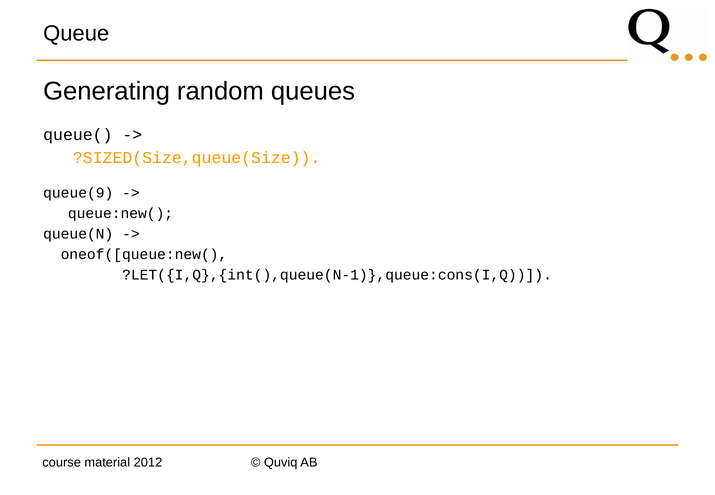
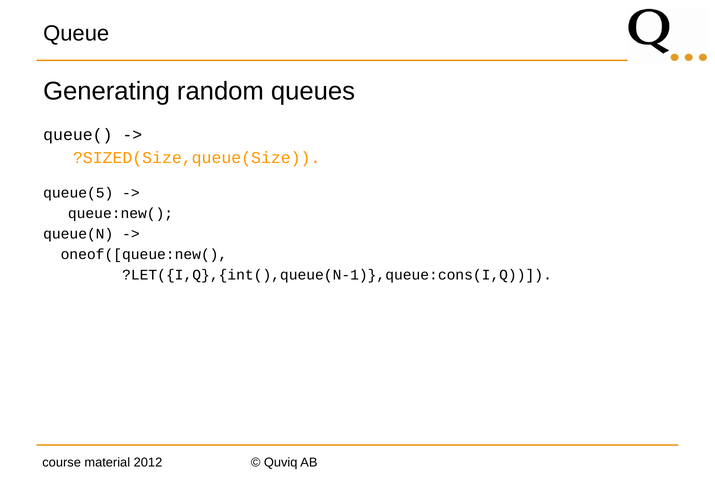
queue(9: queue(9 -> queue(5 (78, 193)
